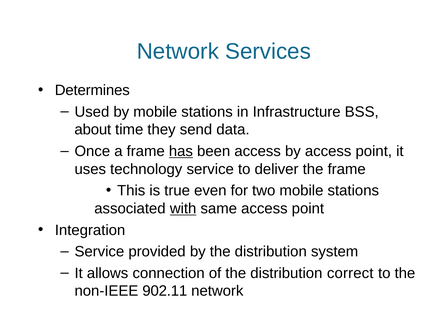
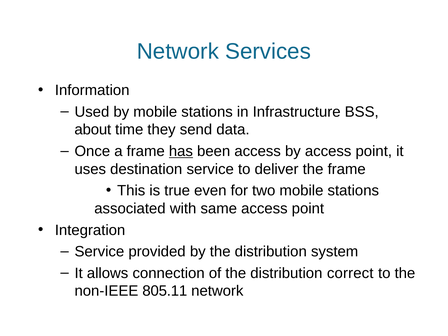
Determines: Determines -> Information (92, 90)
technology: technology -> destination (146, 169)
with underline: present -> none (183, 209)
902.11: 902.11 -> 805.11 (165, 291)
